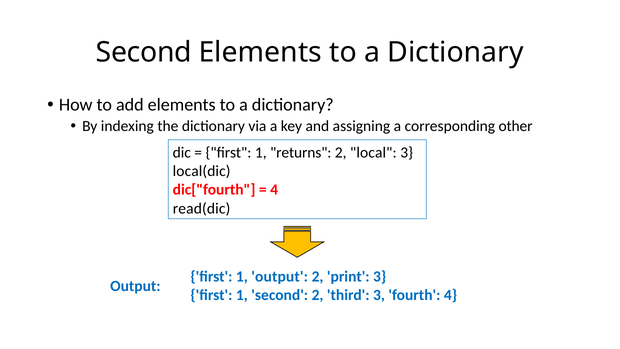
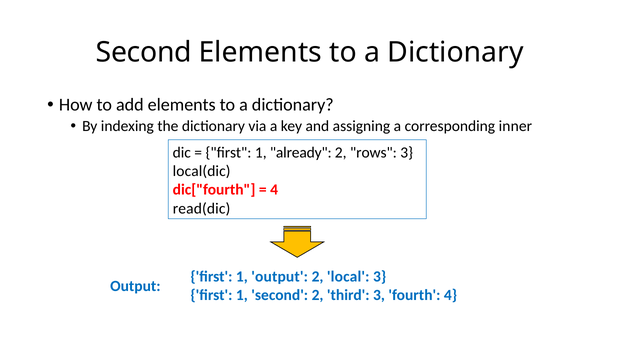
other: other -> inner (515, 126)
returns: returns -> already (301, 152)
local: local -> rows (373, 152)
print: print -> local (348, 276)
